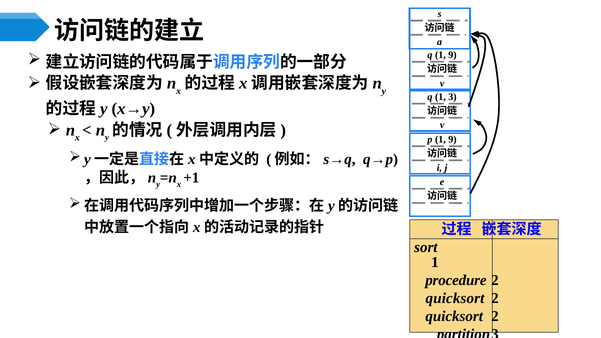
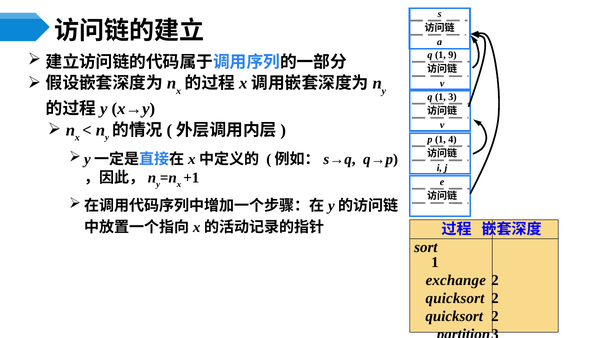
p 1 9: 9 -> 4 (452, 139)
procedure: procedure -> exchange (456, 280)
